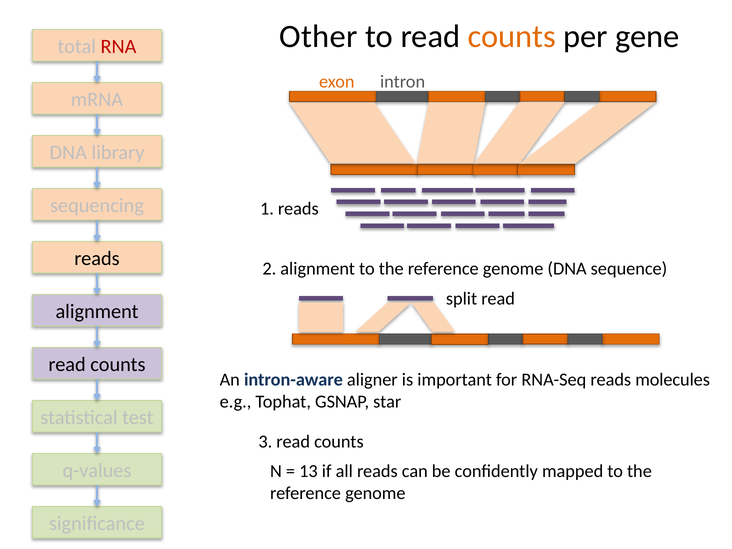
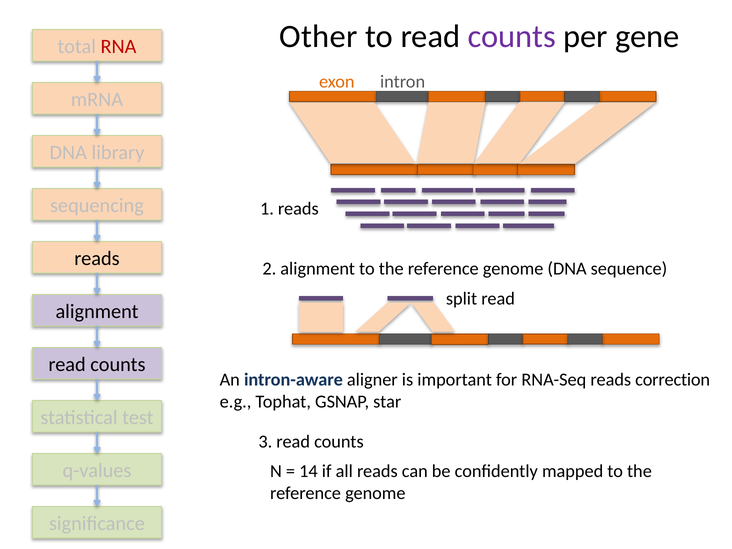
counts colour: orange -> purple (512, 36)
molecules: molecules -> correction (673, 380)
13: 13 -> 14 (308, 471)
